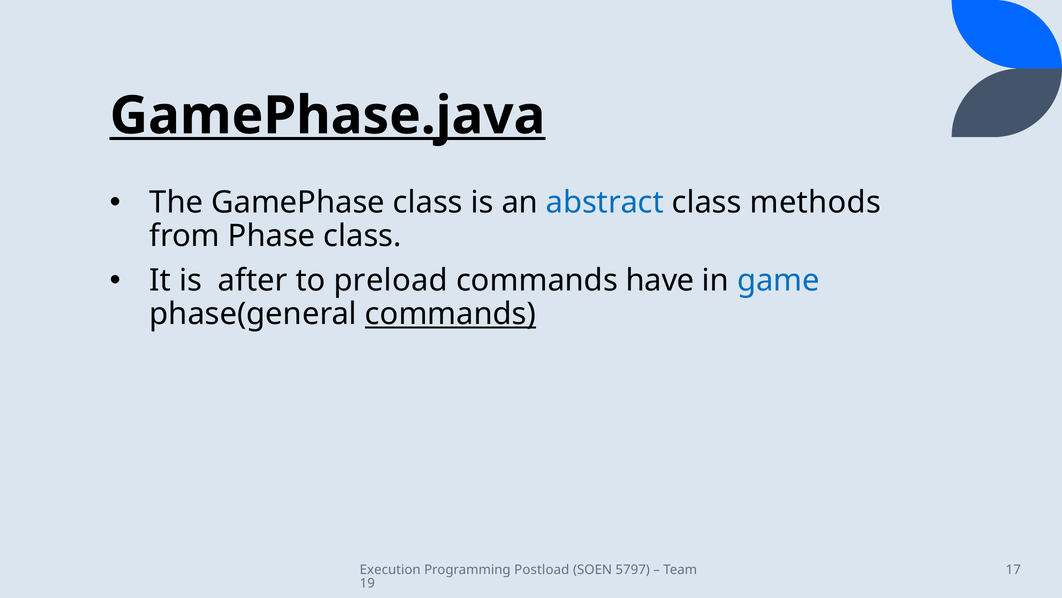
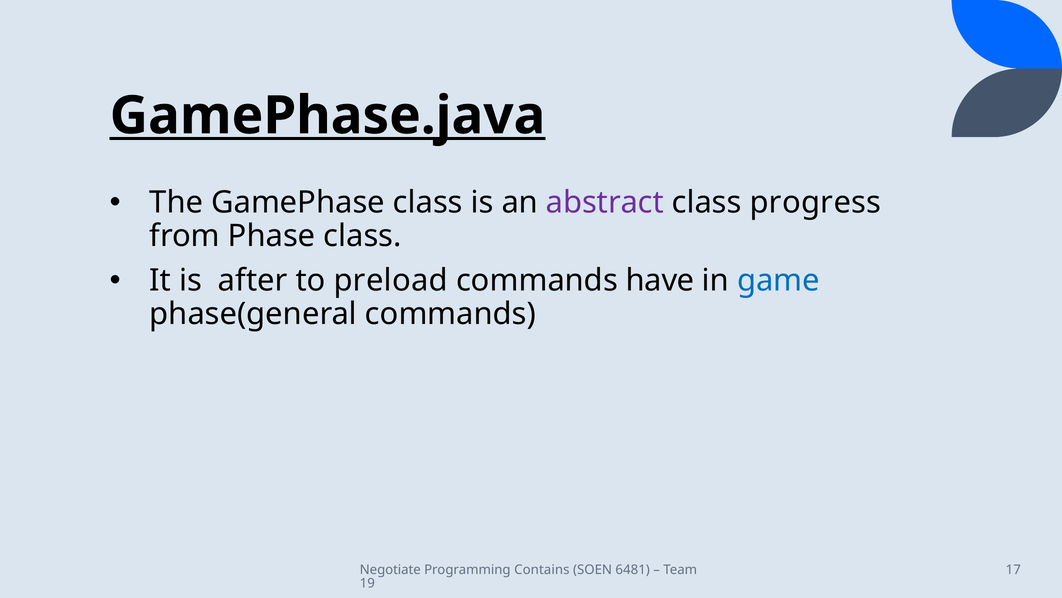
abstract colour: blue -> purple (605, 202)
methods: methods -> progress (815, 202)
commands underline: present -> none (450, 314)
Execution: Execution -> Negotiate (390, 569)
Postload: Postload -> Contains (542, 569)
5797: 5797 -> 6481 (633, 569)
